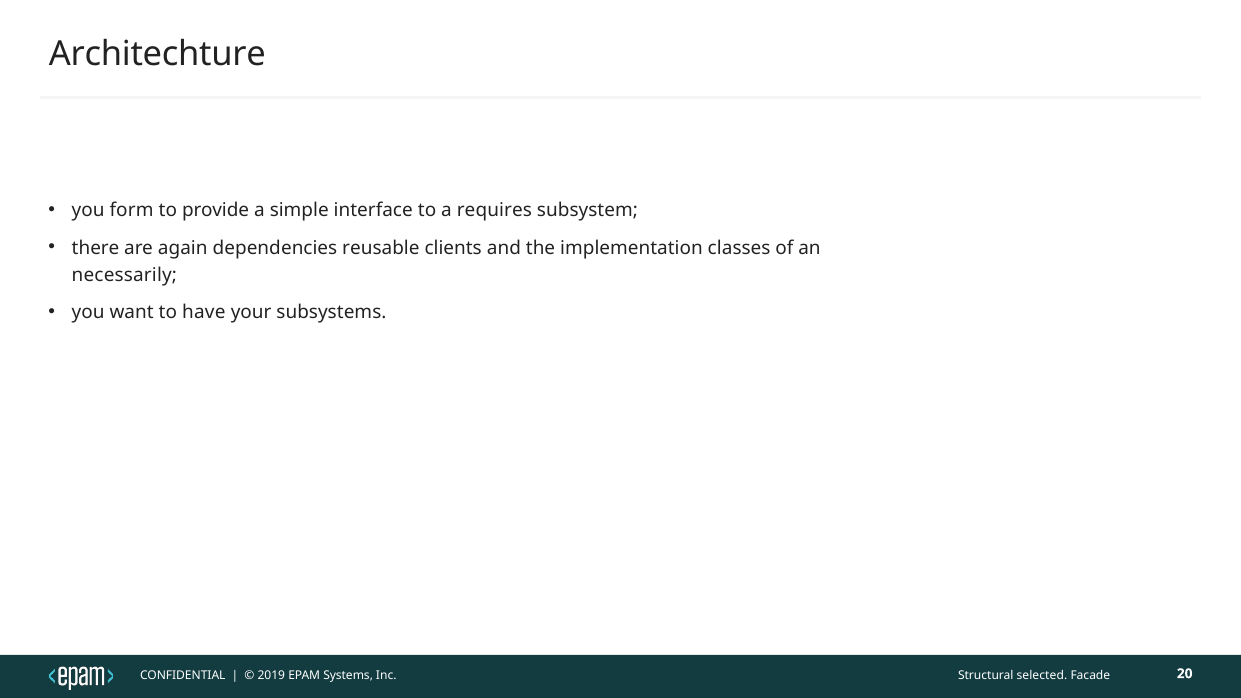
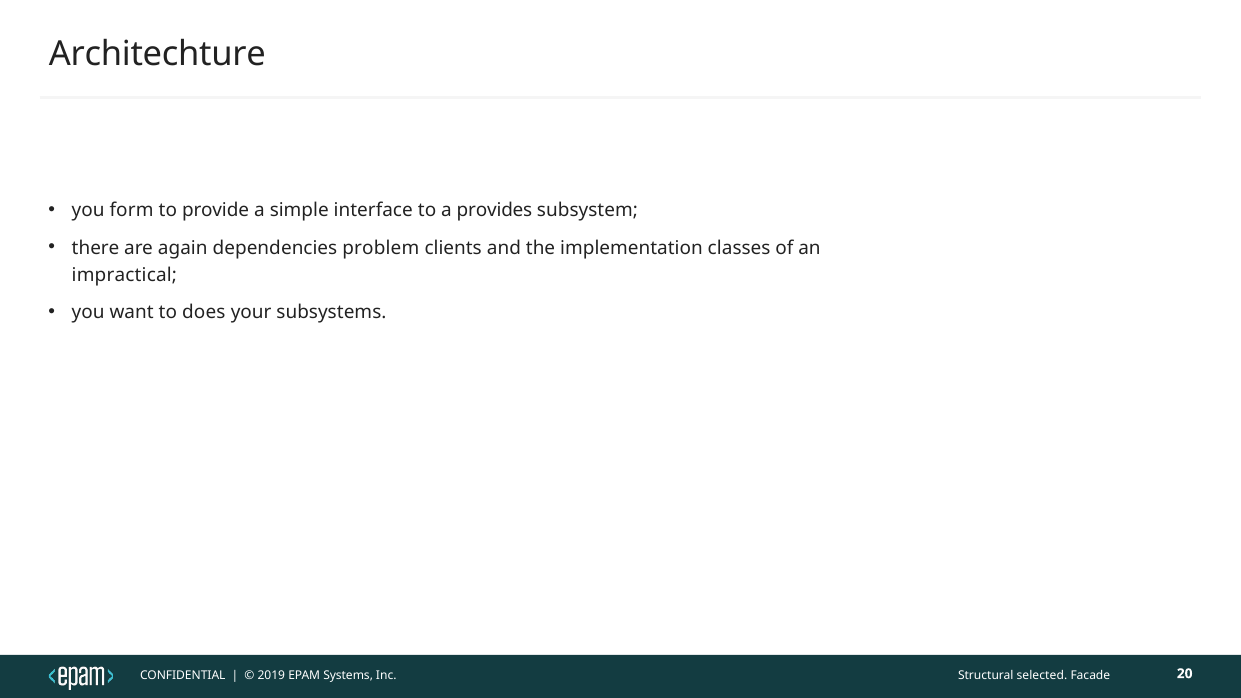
requires: requires -> provides (495, 211)
reusable: reusable -> problem (381, 248)
necessarily: necessarily -> impractical (124, 275)
have: have -> does (204, 313)
